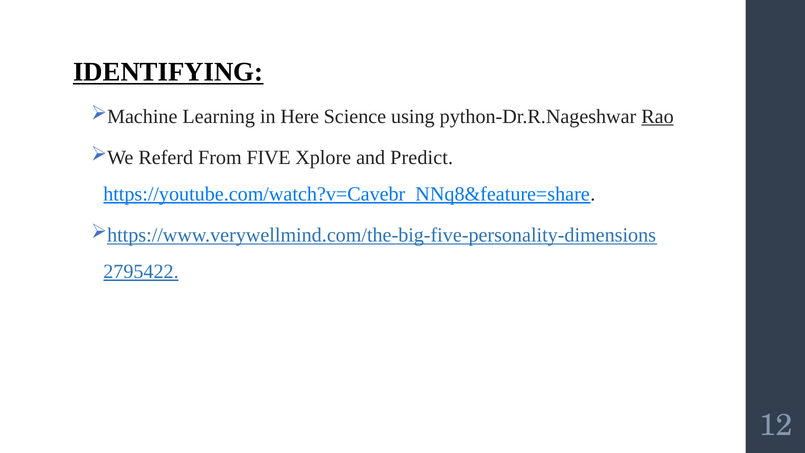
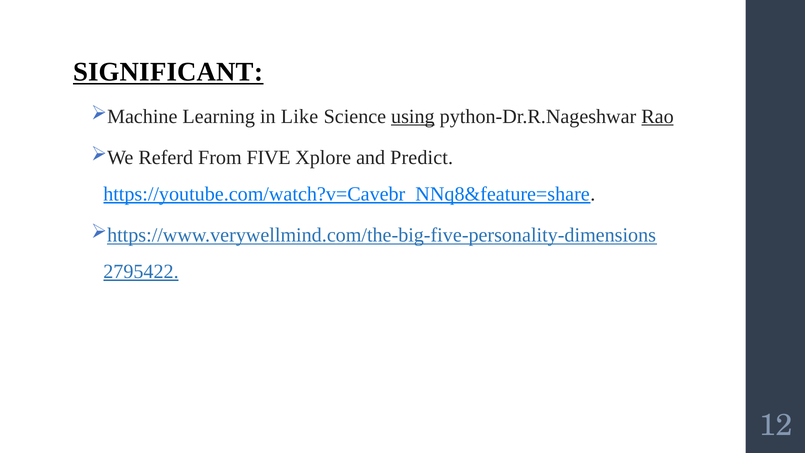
IDENTIFYING: IDENTIFYING -> SIGNIFICANT (168, 72)
Here: Here -> Like (300, 116)
using underline: none -> present (413, 116)
